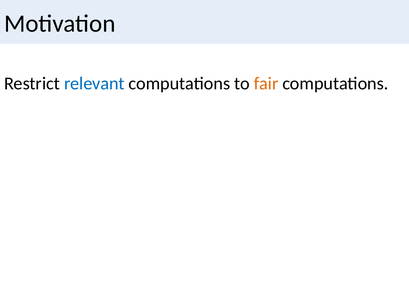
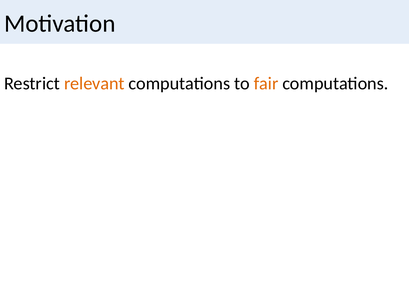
relevant colour: blue -> orange (94, 84)
